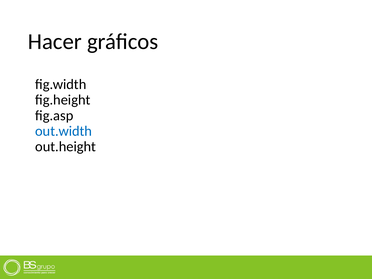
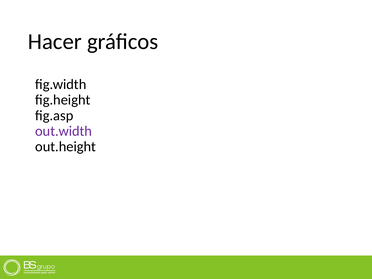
out.width colour: blue -> purple (64, 131)
